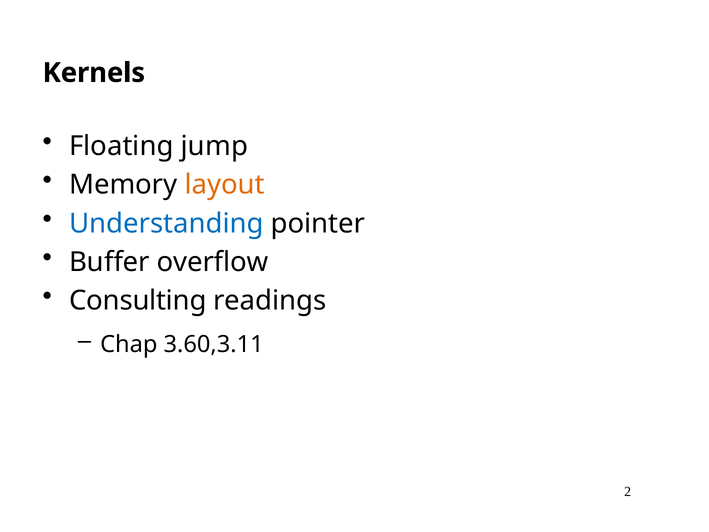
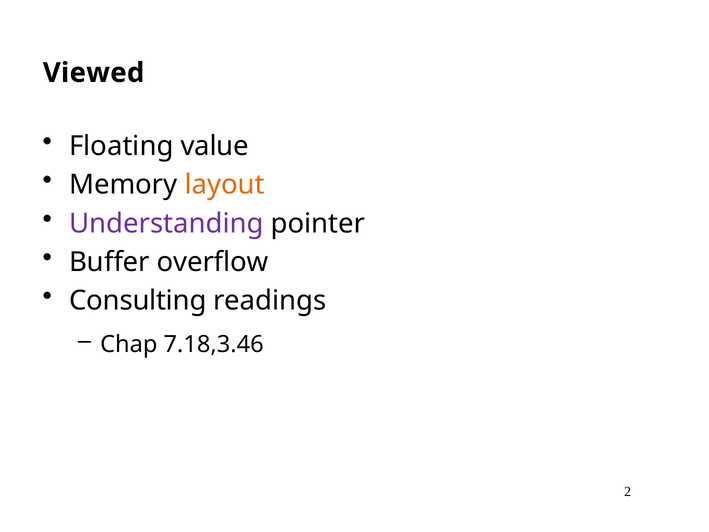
Kernels: Kernels -> Viewed (94, 73)
jump: jump -> value (215, 146)
Understanding colour: blue -> purple (166, 223)
3.60,3.11: 3.60,3.11 -> 7.18,3.46 (214, 344)
